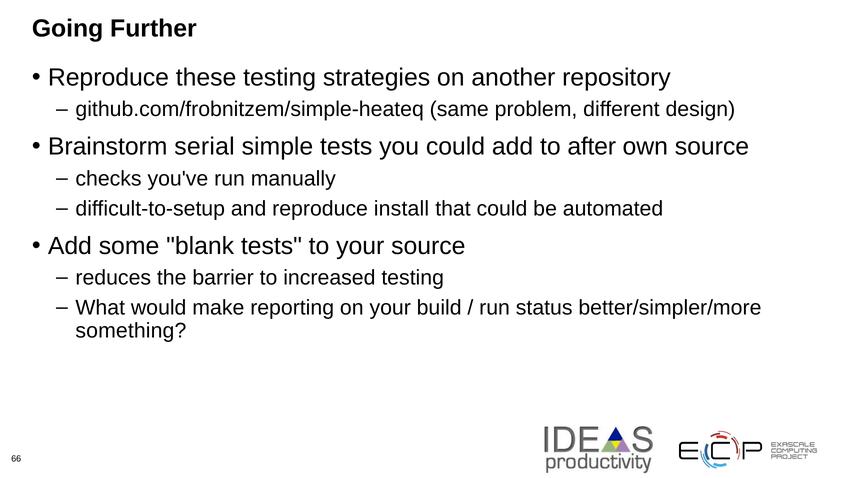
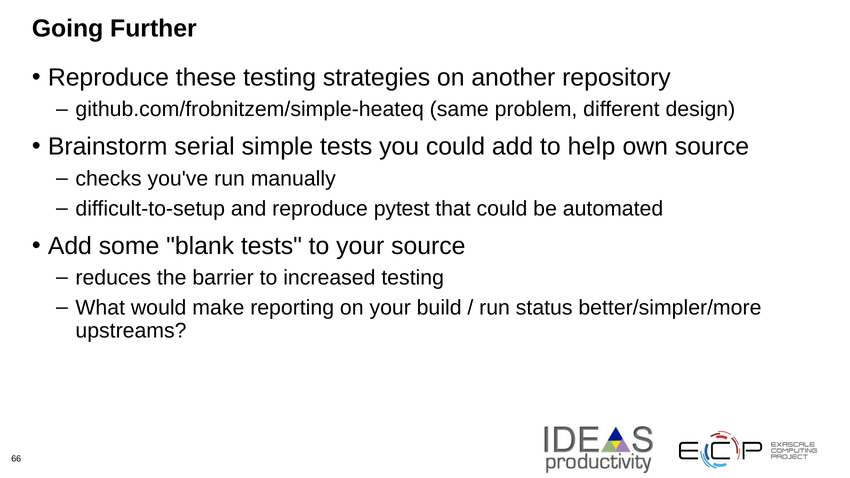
after: after -> help (591, 147)
install: install -> pytest (402, 209)
something: something -> upstreams (131, 331)
